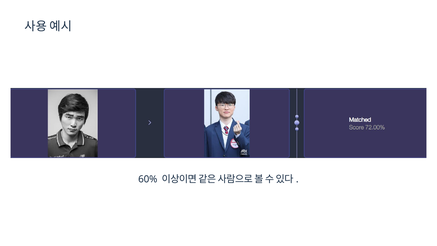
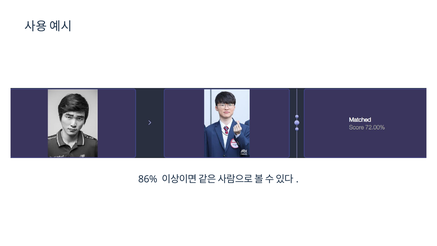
60%: 60% -> 86% (148, 179)
